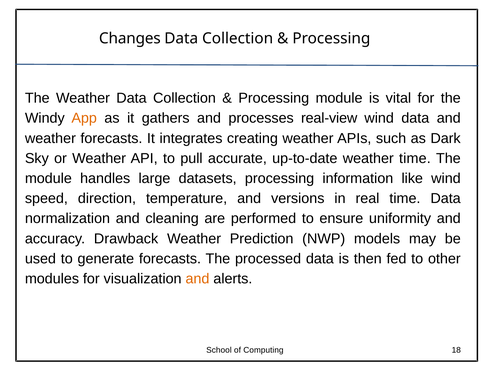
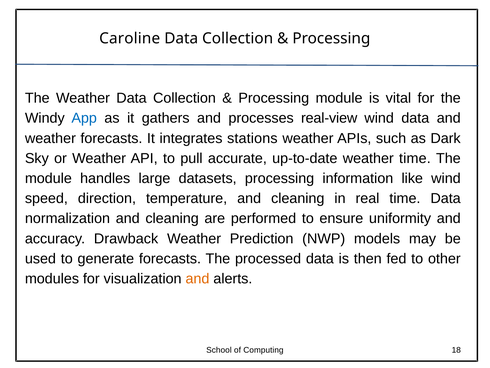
Changes: Changes -> Caroline (130, 38)
App colour: orange -> blue (84, 118)
creating: creating -> stations (252, 138)
temperature and versions: versions -> cleaning (298, 198)
